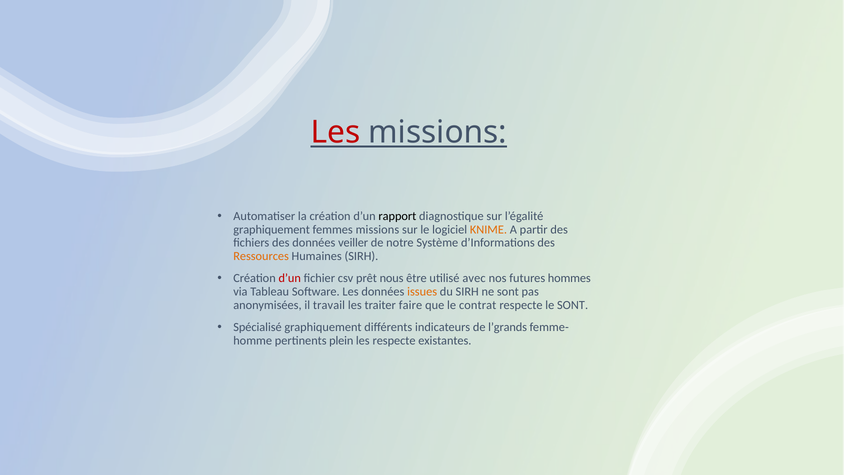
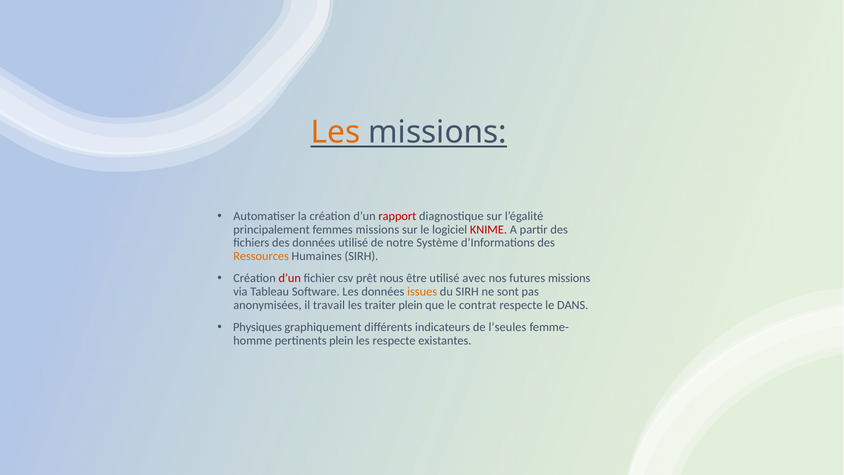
Les colour: red -> orange (335, 132)
rapport colour: black -> red (397, 216)
graphiquement: graphiquement -> principalement (272, 229)
KNIME colour: orange -> red (488, 229)
données veiller: veiller -> utilisé (353, 243)
futures hommes: hommes -> missions (569, 278)
traiter faire: faire -> plein (411, 305)
le SONT: SONT -> DANS (573, 305)
Spécialisé: Spécialisé -> Physiques (258, 327)
l’grands: l’grands -> l’seules (507, 327)
